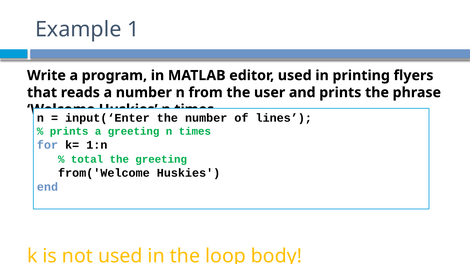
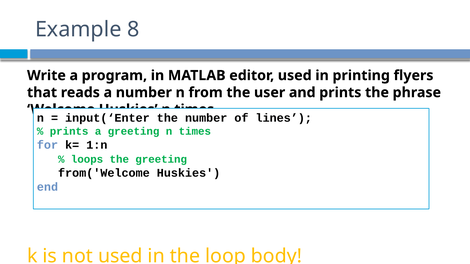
1: 1 -> 8 (133, 29)
total: total -> loops (87, 159)
